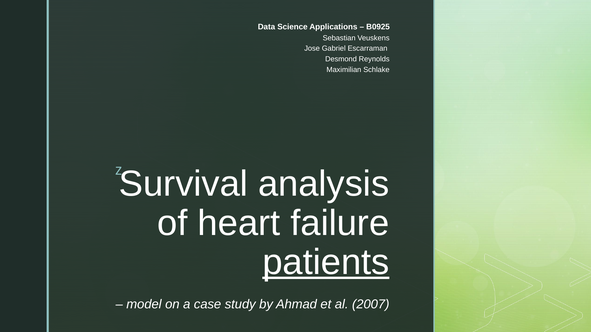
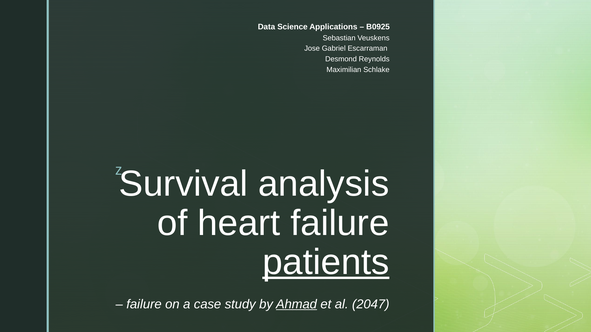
model: model -> failure (144, 305)
Ahmad underline: none -> present (296, 305)
2007: 2007 -> 2047 (371, 305)
